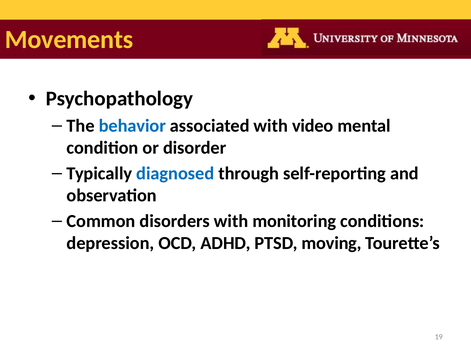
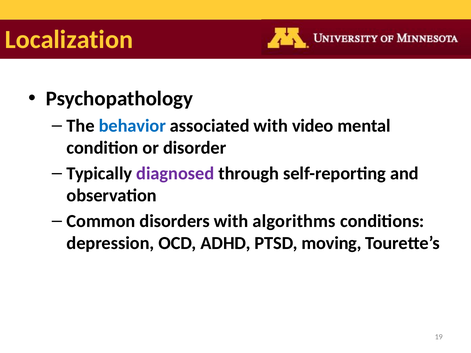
Movements: Movements -> Localization (69, 39)
diagnosed colour: blue -> purple (175, 174)
monitoring: monitoring -> algorithms (294, 221)
